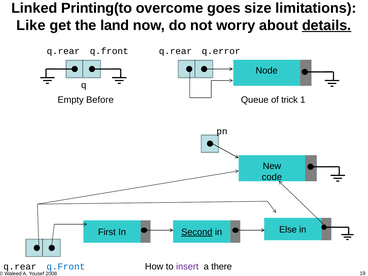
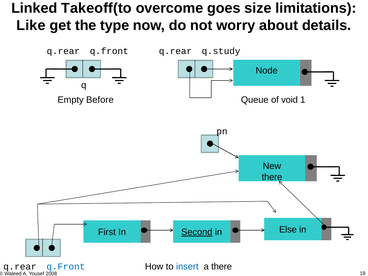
Printing(to: Printing(to -> Takeoff(to (96, 8)
land: land -> type (115, 25)
details underline: present -> none (327, 25)
q.error: q.error -> q.study (221, 51)
trick: trick -> void (290, 100)
code: code -> there (272, 177)
insert colour: purple -> blue (187, 267)
